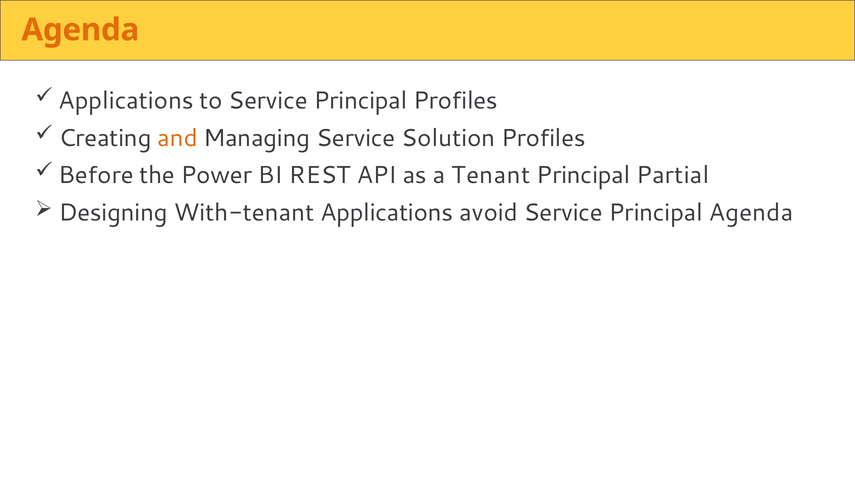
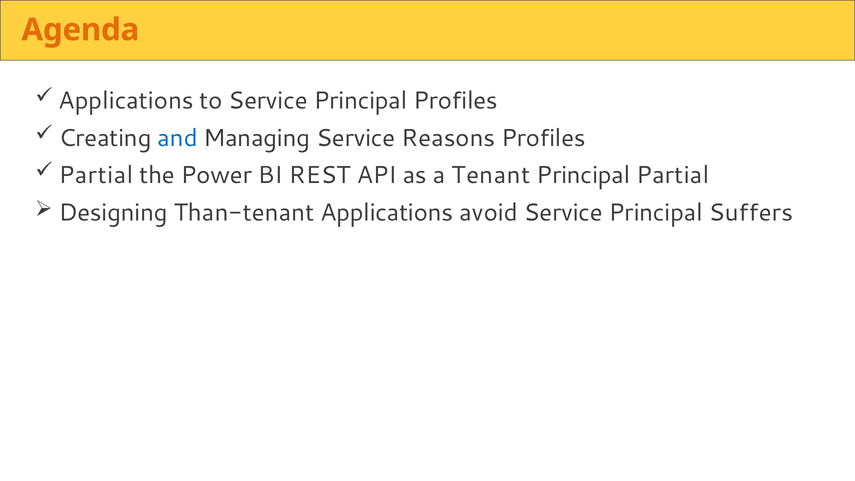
and colour: orange -> blue (178, 138)
Solution: Solution -> Reasons (448, 138)
Before: Before -> Partial (96, 175)
With-tenant: With-tenant -> Than-tenant (244, 212)
Principal Agenda: Agenda -> Suffers (751, 212)
